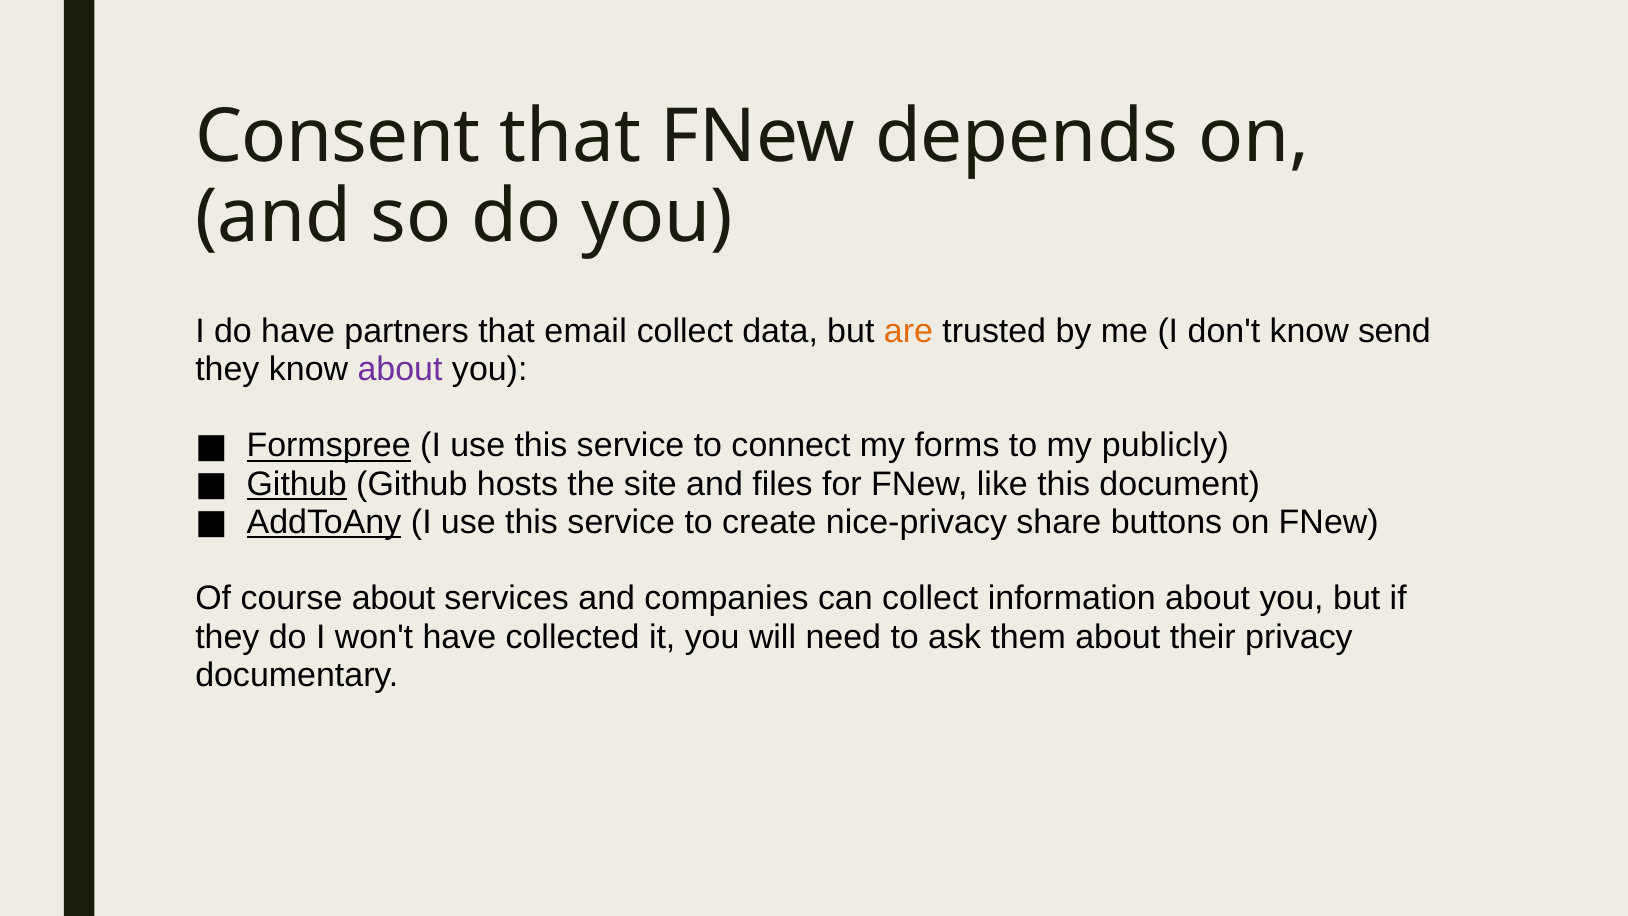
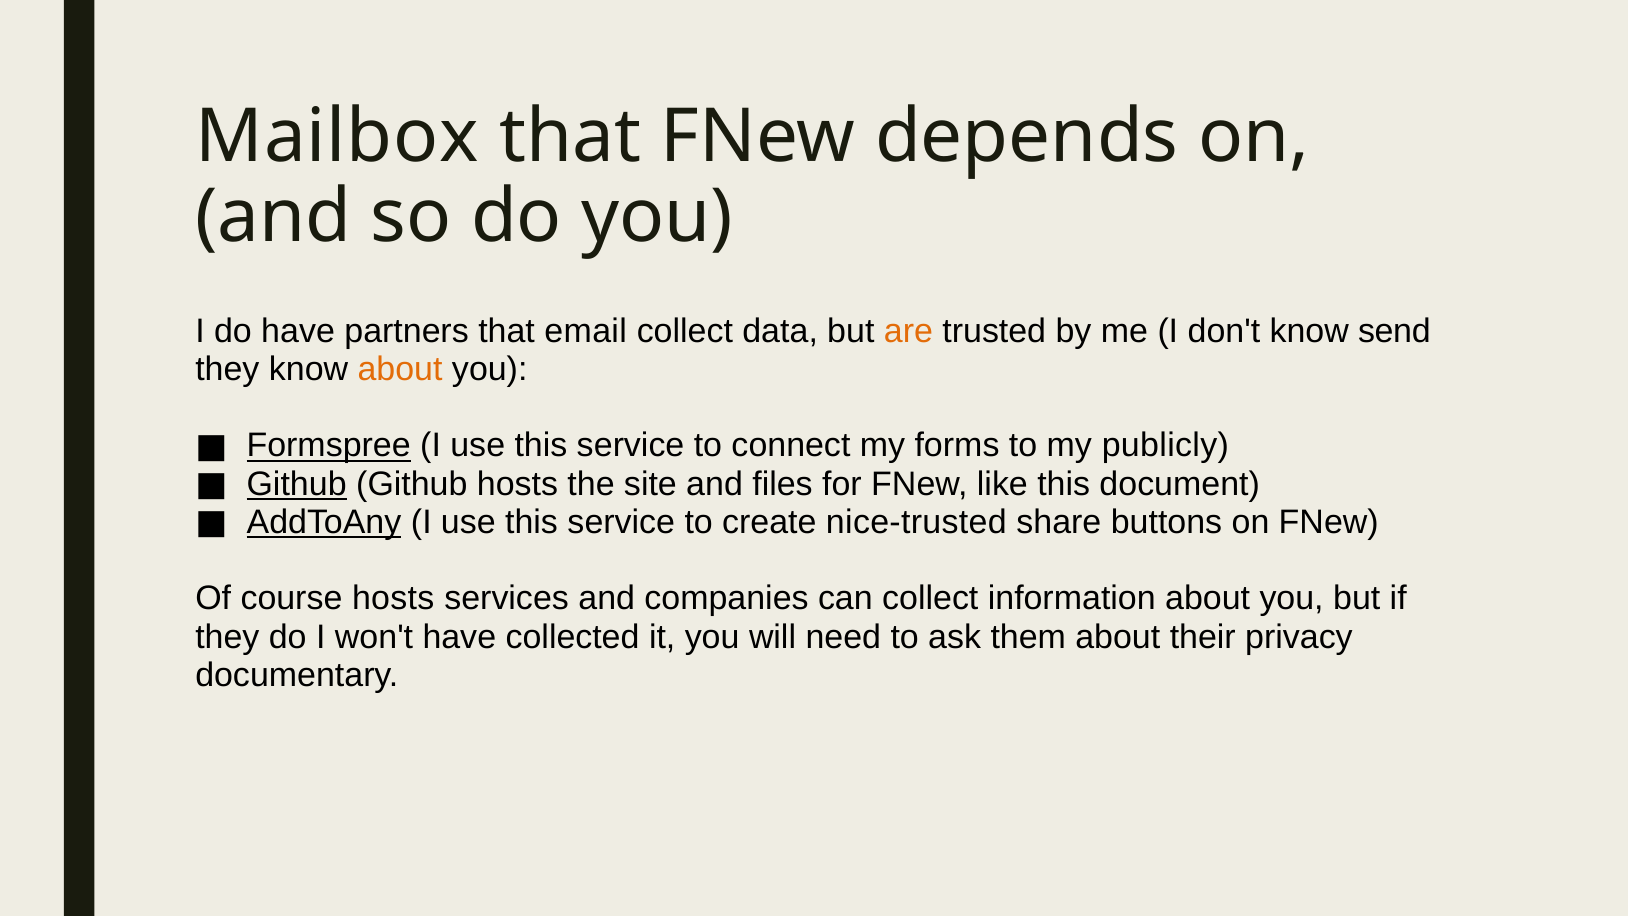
Consent: Consent -> Mailbox (337, 137)
about colour: purple -> orange (400, 369)
nice-privacy: nice-privacy -> nice-trusted (916, 522)
course about: about -> hosts (393, 599)
